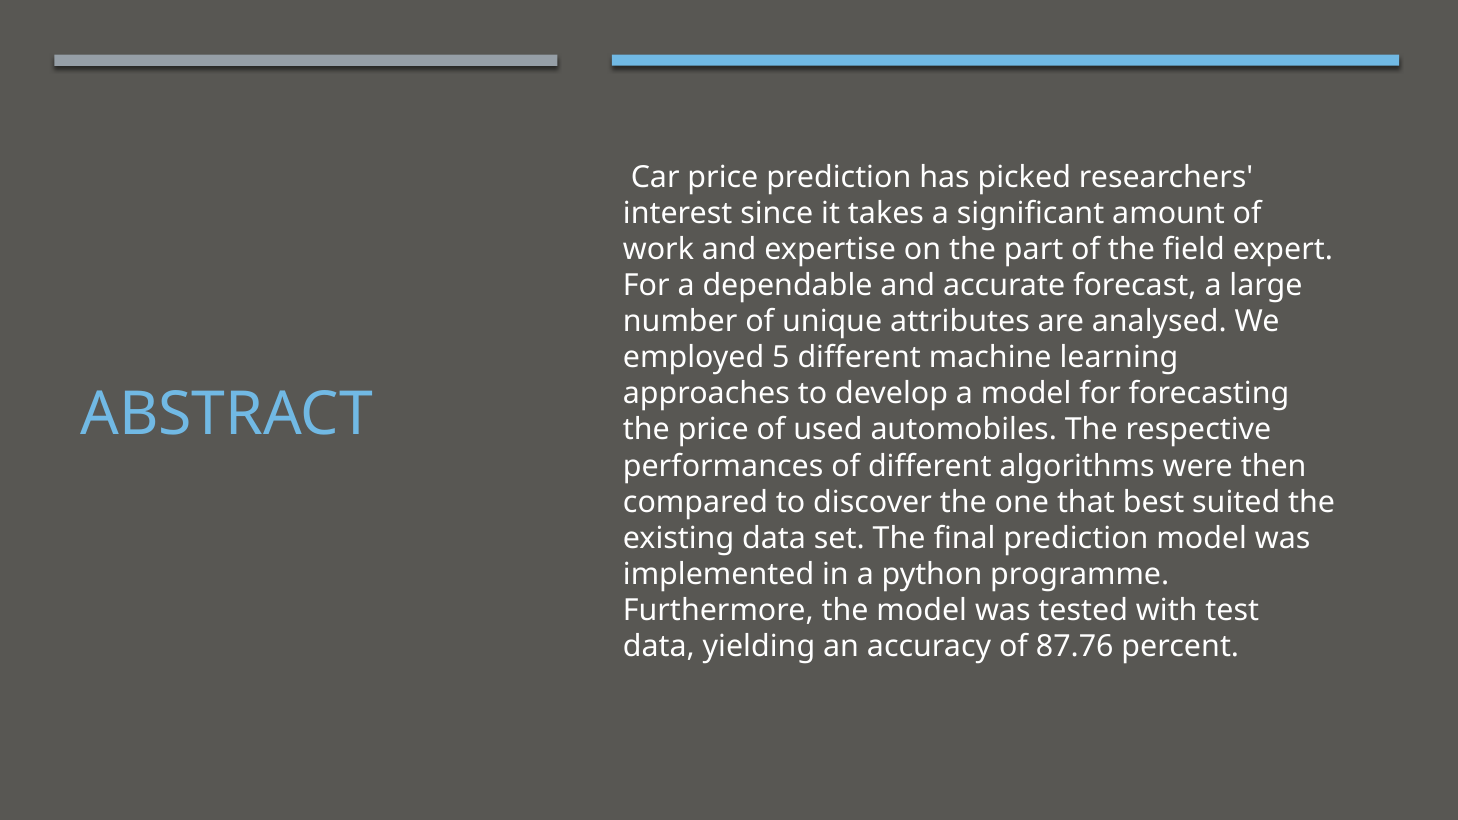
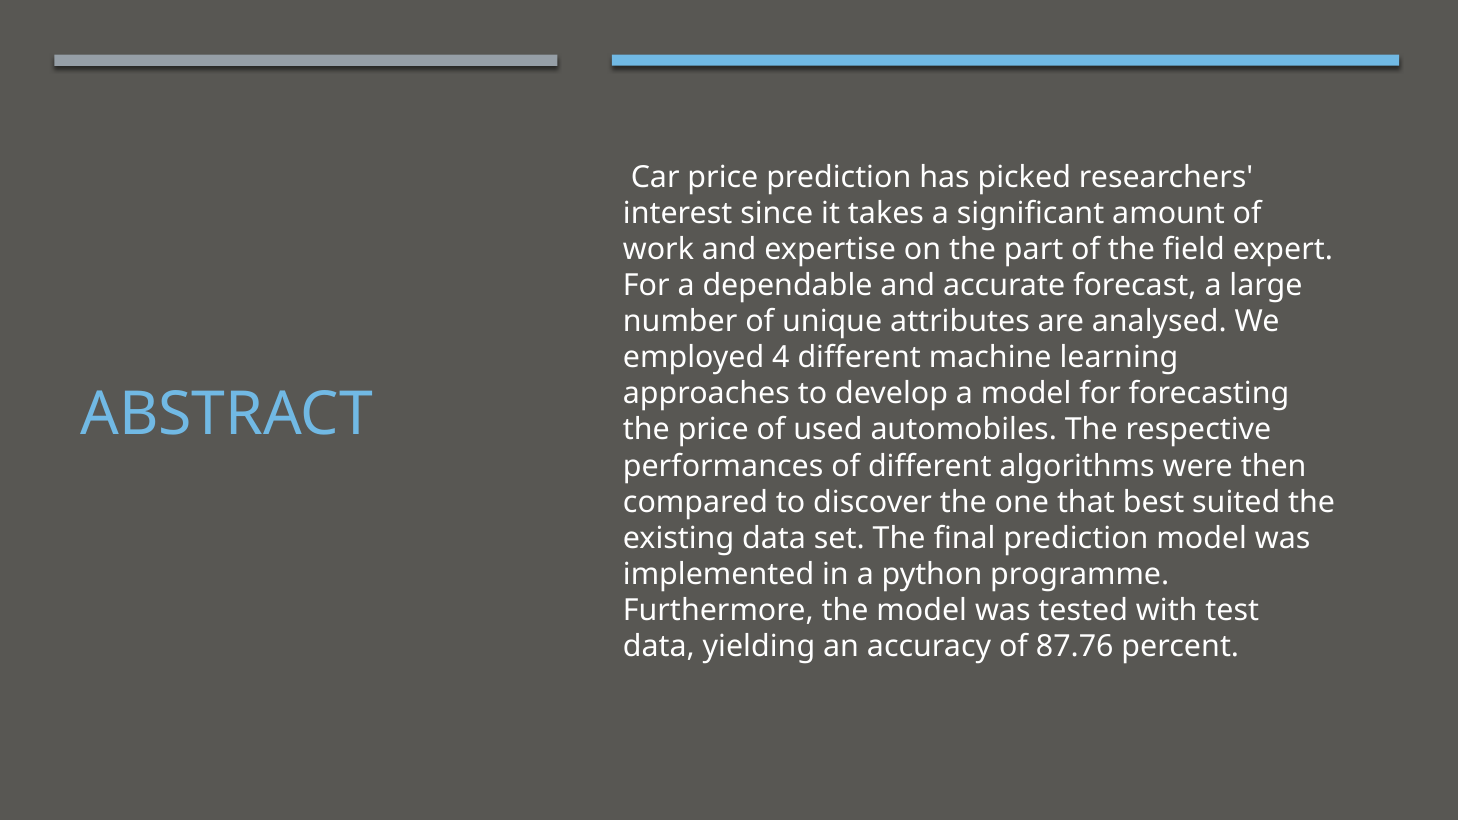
5: 5 -> 4 (781, 358)
